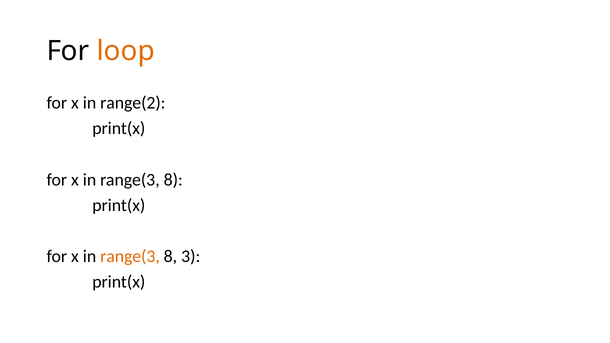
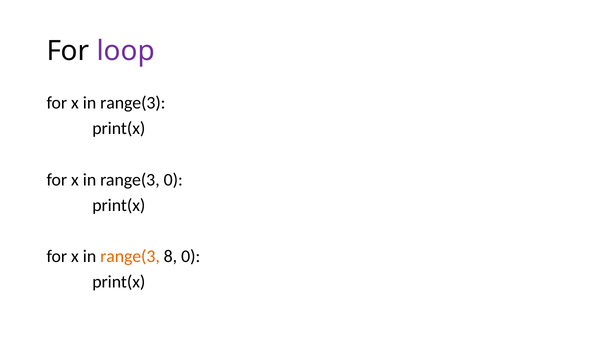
loop colour: orange -> purple (126, 51)
range(2: range(2 -> range(3 (133, 103)
8: 8 -> 0 (173, 180)
8 3: 3 -> 0 (191, 256)
